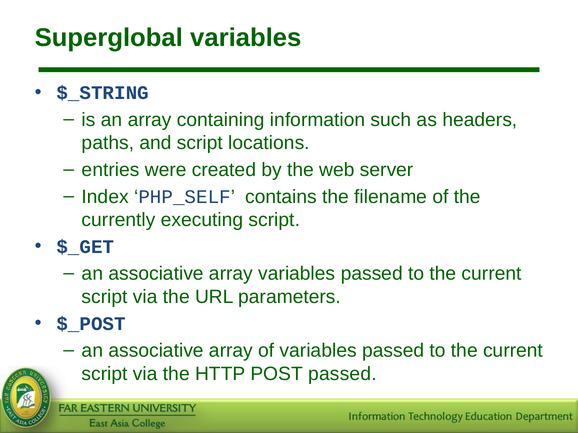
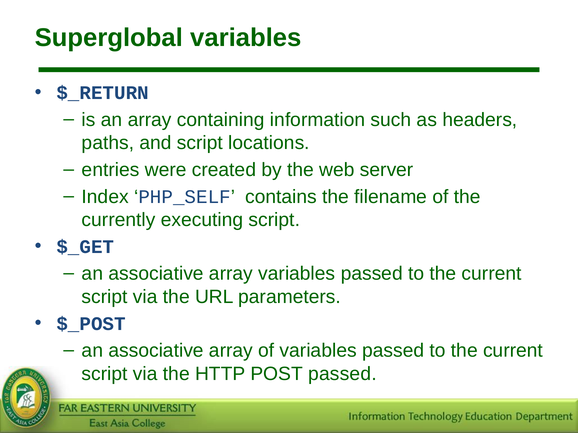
$_STRING: $_STRING -> $_RETURN (103, 93)
